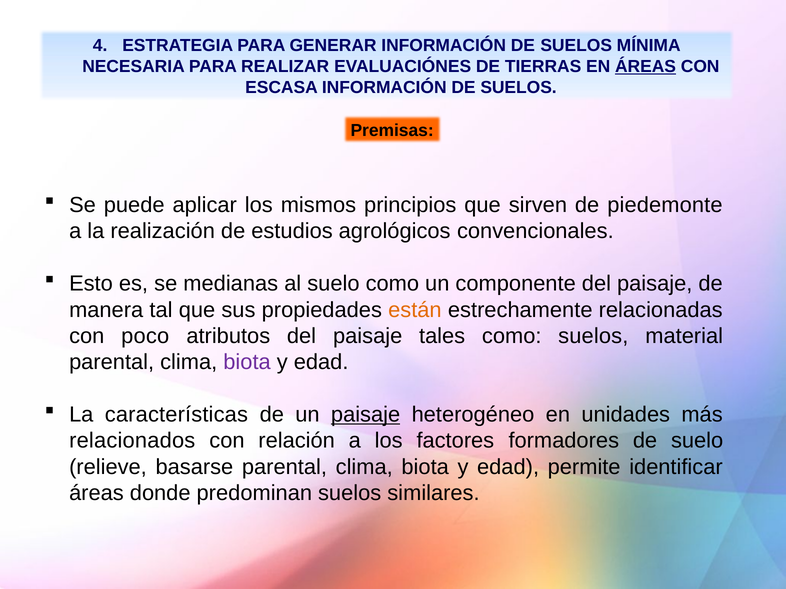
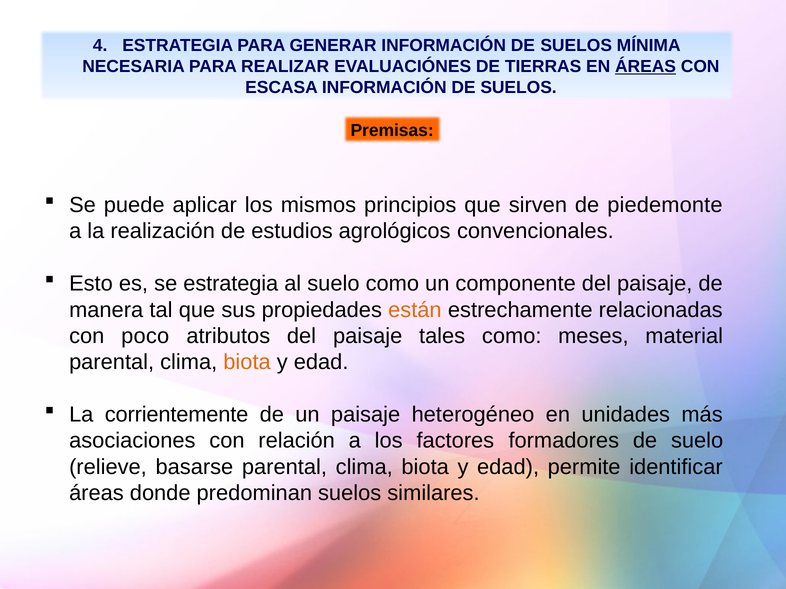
se medianas: medianas -> estrategia (231, 284)
como suelos: suelos -> meses (593, 336)
biota colour: purple -> orange (247, 362)
características: características -> corrientemente (177, 415)
paisaje underline: present -> none (366, 415)
relacionados: relacionados -> asociaciones (132, 441)
